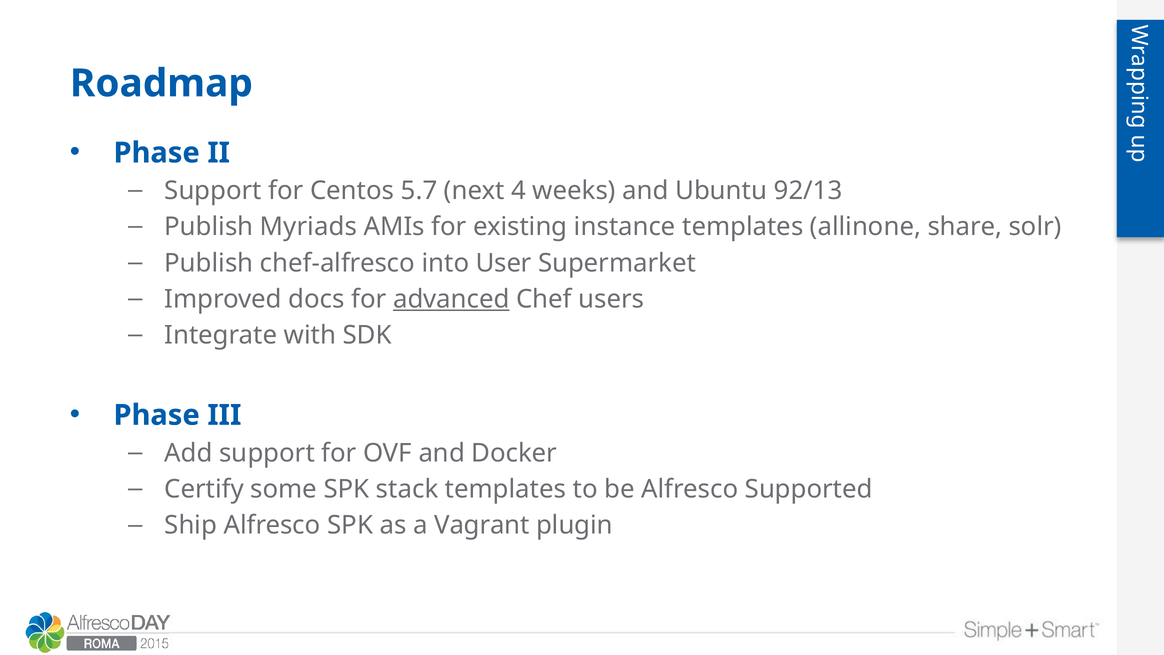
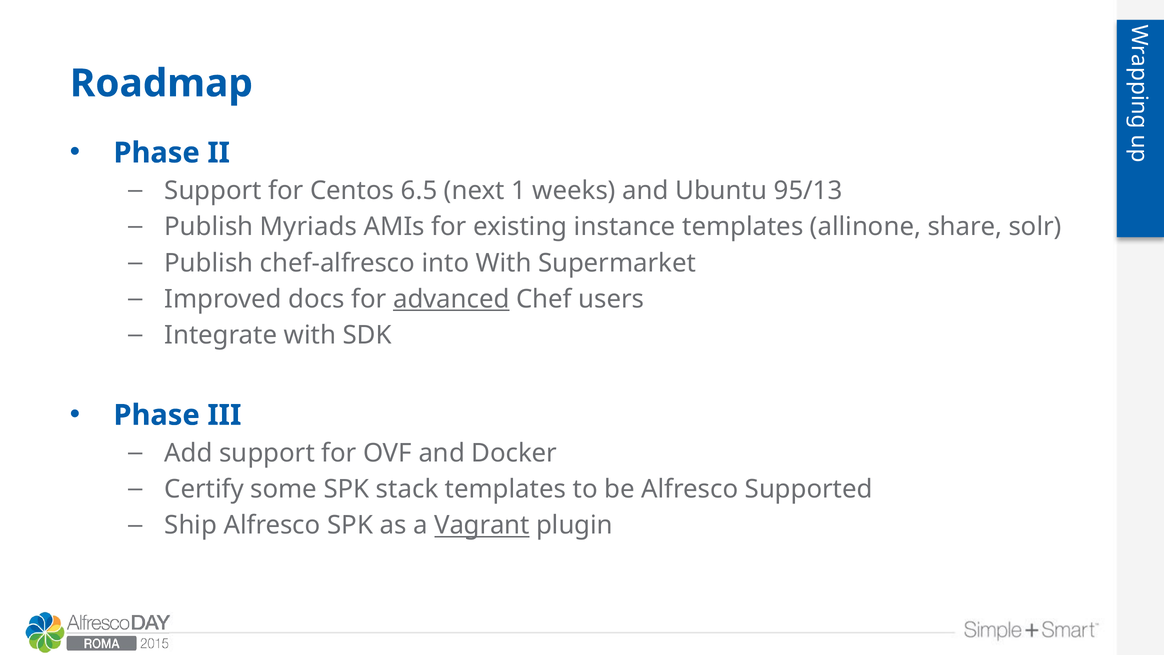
5.7: 5.7 -> 6.5 (419, 191)
4: 4 -> 1 (519, 191)
92/13: 92/13 -> 95/13 (808, 191)
into User: User -> With (504, 263)
Vagrant underline: none -> present (482, 525)
